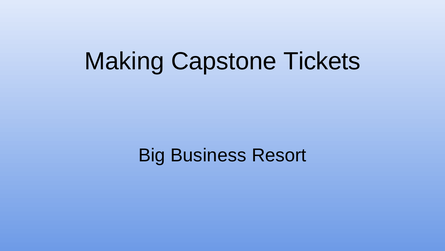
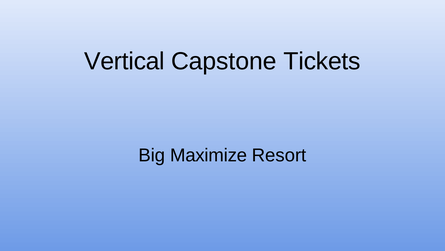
Making: Making -> Vertical (124, 61)
Business: Business -> Maximize (209, 155)
